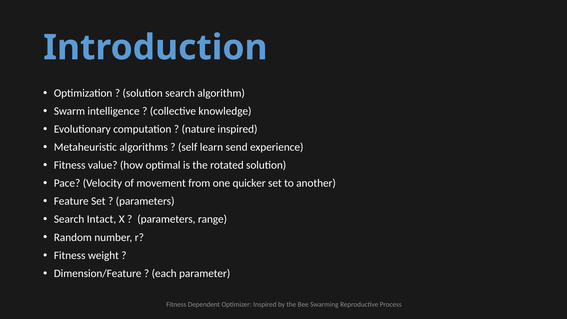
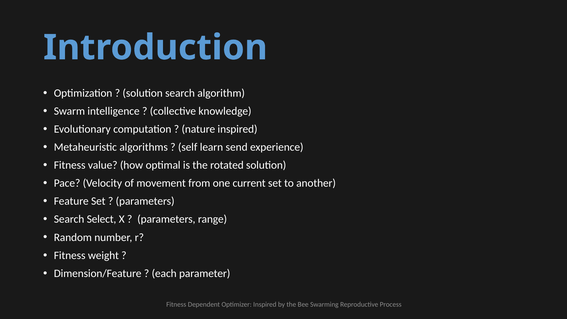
quicker: quicker -> current (249, 183)
Intact: Intact -> Select (102, 219)
